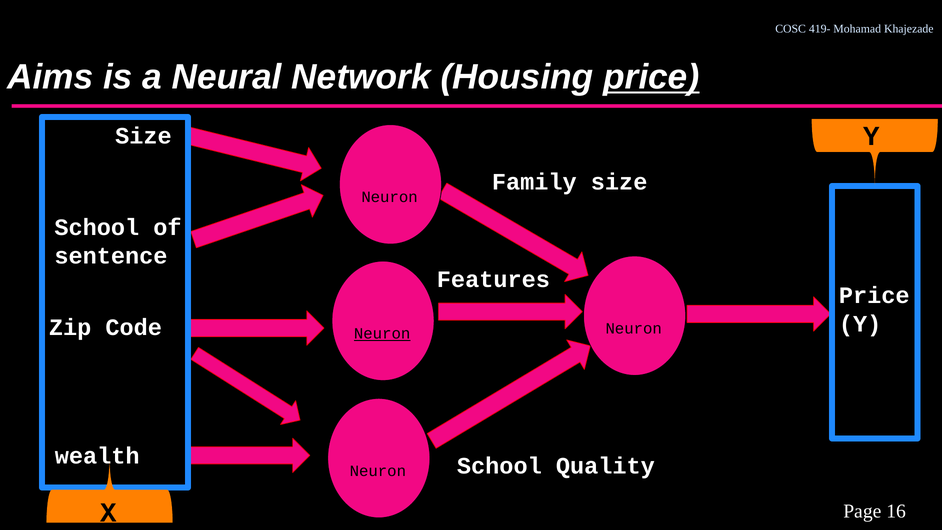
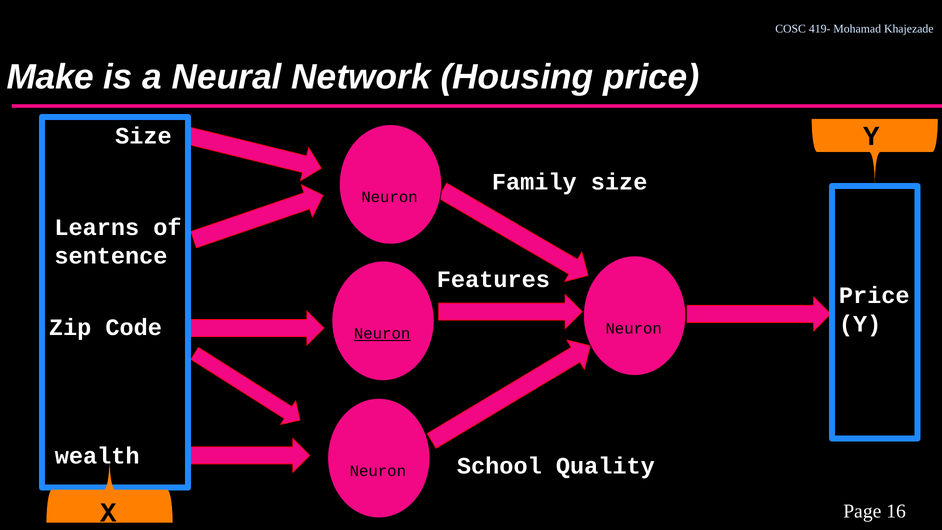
Aims: Aims -> Make (50, 77)
price underline: present -> none (651, 77)
School: School -> Learns (97, 227)
